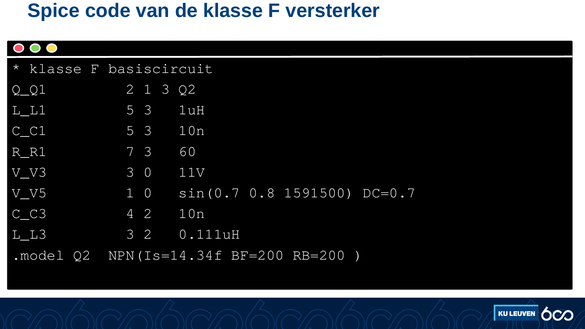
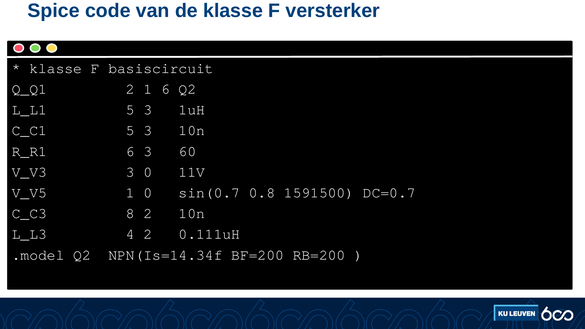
1 3: 3 -> 6 (165, 89)
R_R1 7: 7 -> 6 (130, 151)
4: 4 -> 8 (130, 213)
L_L3 3: 3 -> 4 (130, 234)
